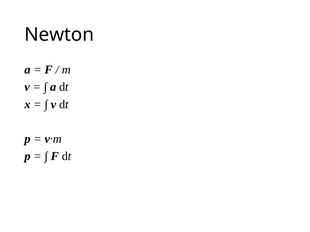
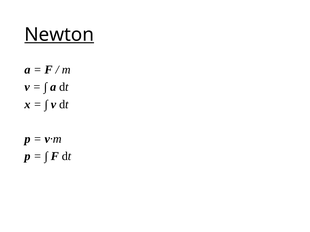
Newton underline: none -> present (59, 35)
